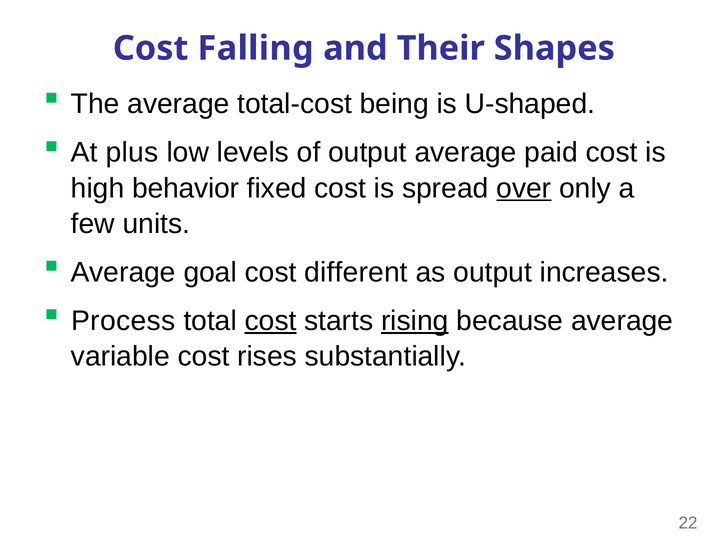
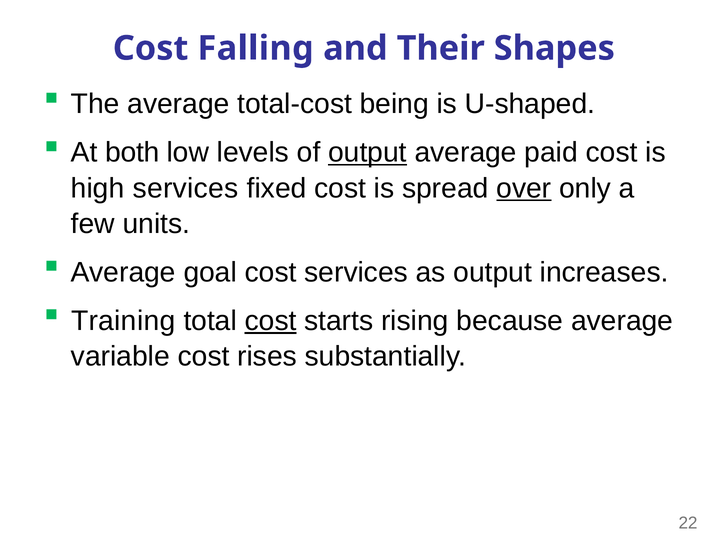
plus: plus -> both (132, 153)
output underline: none -> present (368, 153)
high behavior: behavior -> services (185, 188)
cost different: different -> services (356, 272)
Process: Process -> Training (123, 321)
rising underline: present -> none (415, 321)
